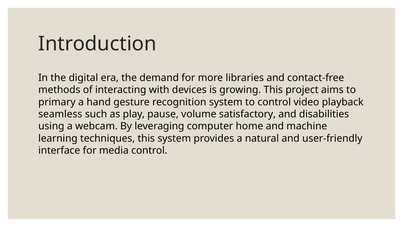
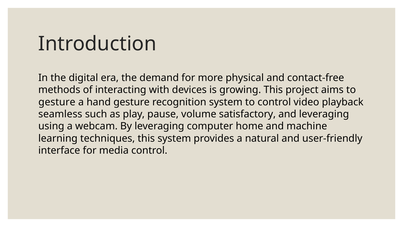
libraries: libraries -> physical (245, 78)
primary: primary -> gesture (57, 102)
and disabilities: disabilities -> leveraging (324, 114)
